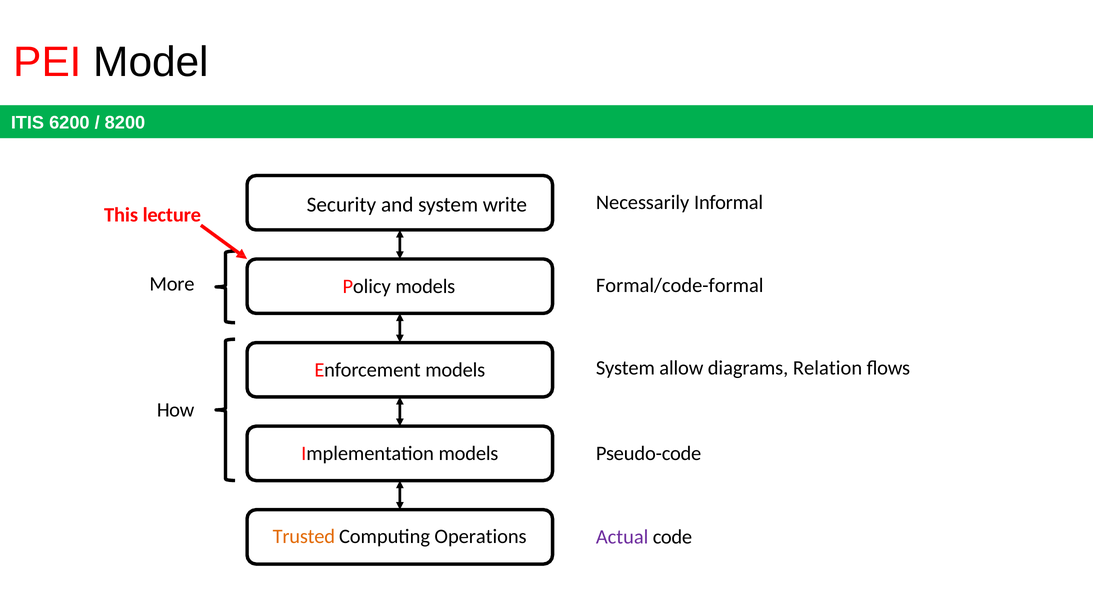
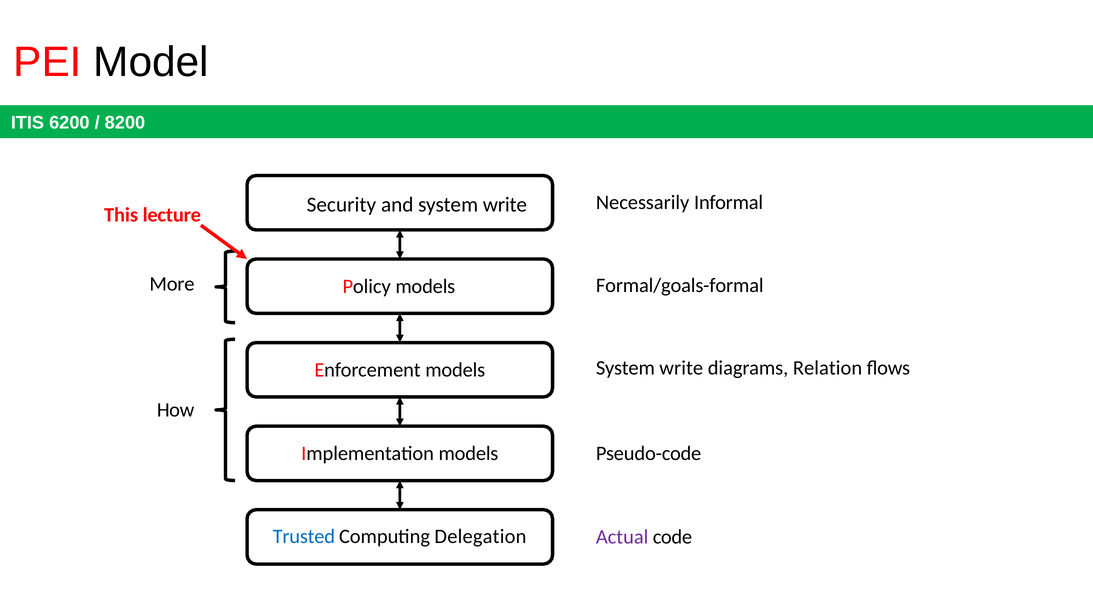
Formal/code-formal: Formal/code-formal -> Formal/goals-formal (680, 285)
allow: allow -> write (681, 368)
Trusted colour: orange -> blue (304, 536)
Operations: Operations -> Delegation (480, 536)
